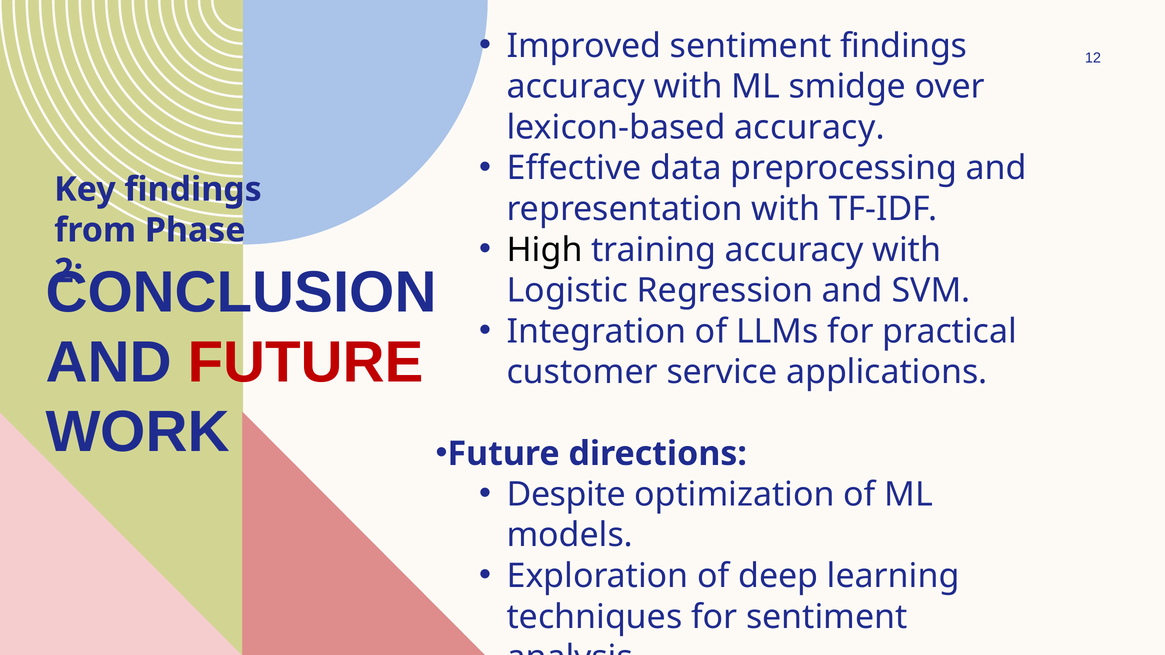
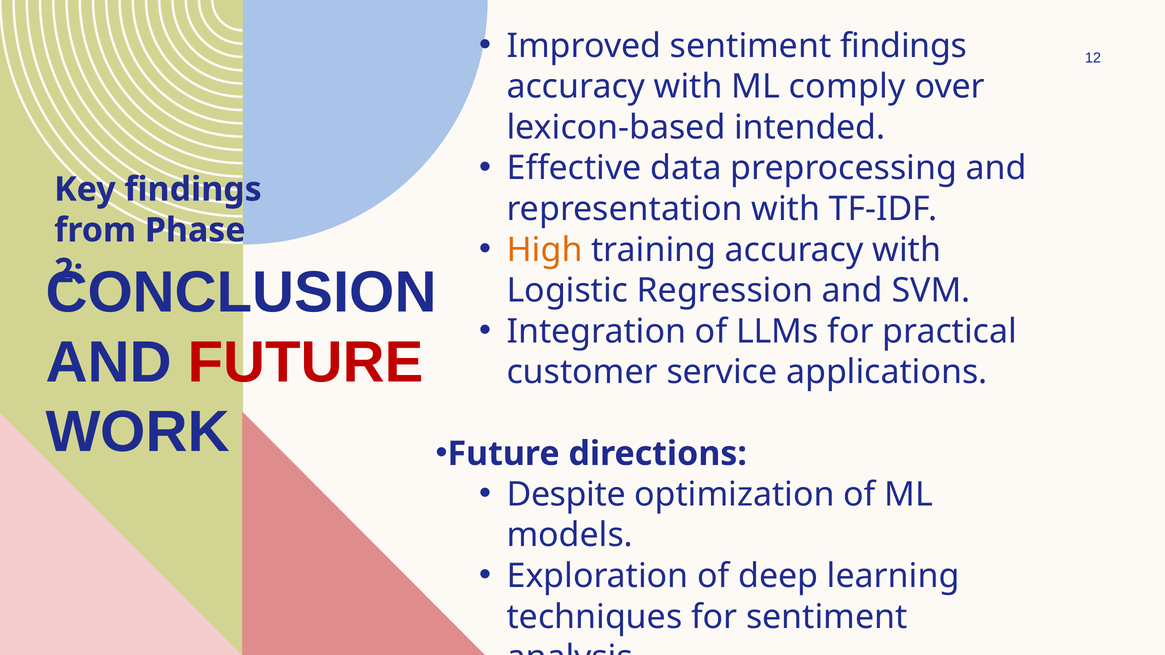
smidge: smidge -> comply (847, 87)
lexicon-based accuracy: accuracy -> intended (810, 128)
High colour: black -> orange (545, 250)
